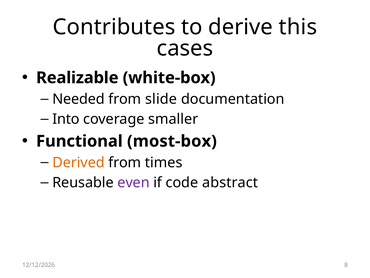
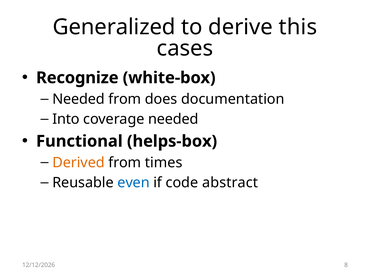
Contributes: Contributes -> Generalized (114, 27)
Realizable: Realizable -> Recognize (77, 78)
slide: slide -> does (161, 99)
coverage smaller: smaller -> needed (173, 119)
most-box: most-box -> helps-box (172, 141)
even colour: purple -> blue (134, 182)
